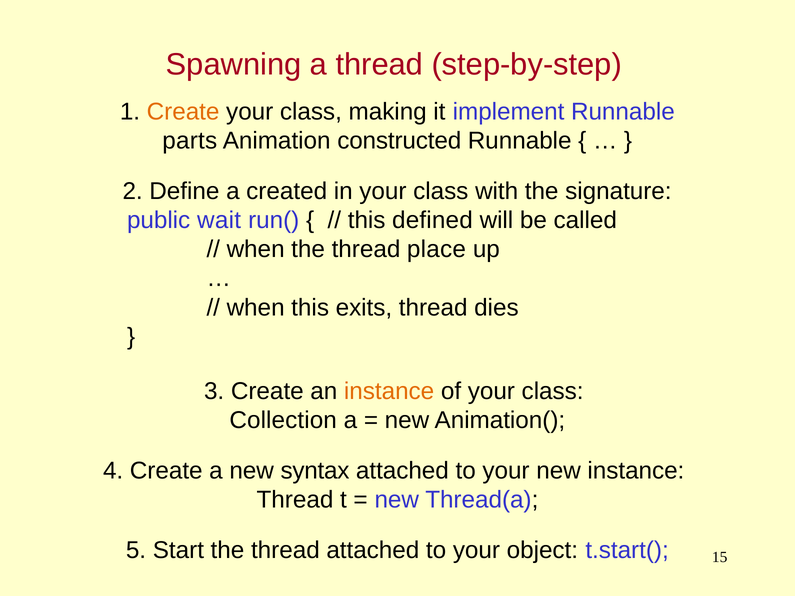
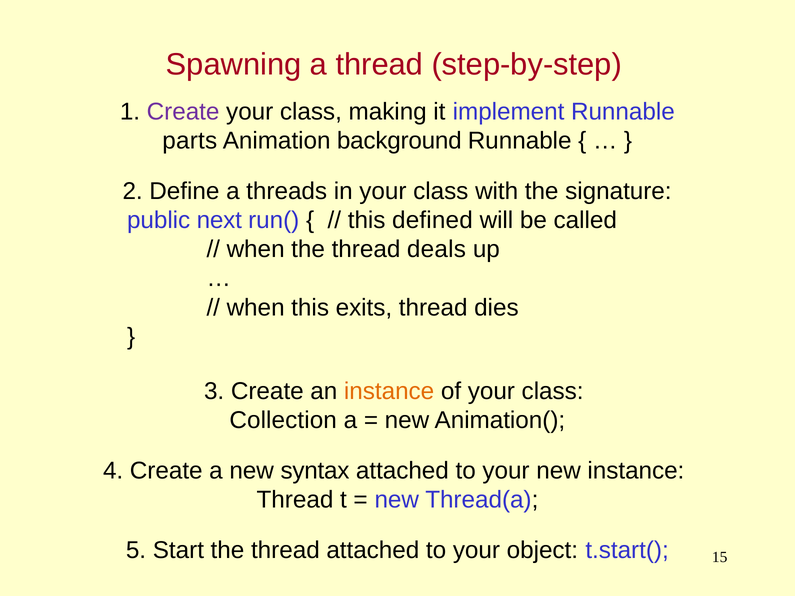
Create colour: orange -> purple (183, 112)
constructed: constructed -> background (399, 141)
created: created -> threads (287, 191)
wait: wait -> next (219, 220)
place: place -> deals (436, 249)
